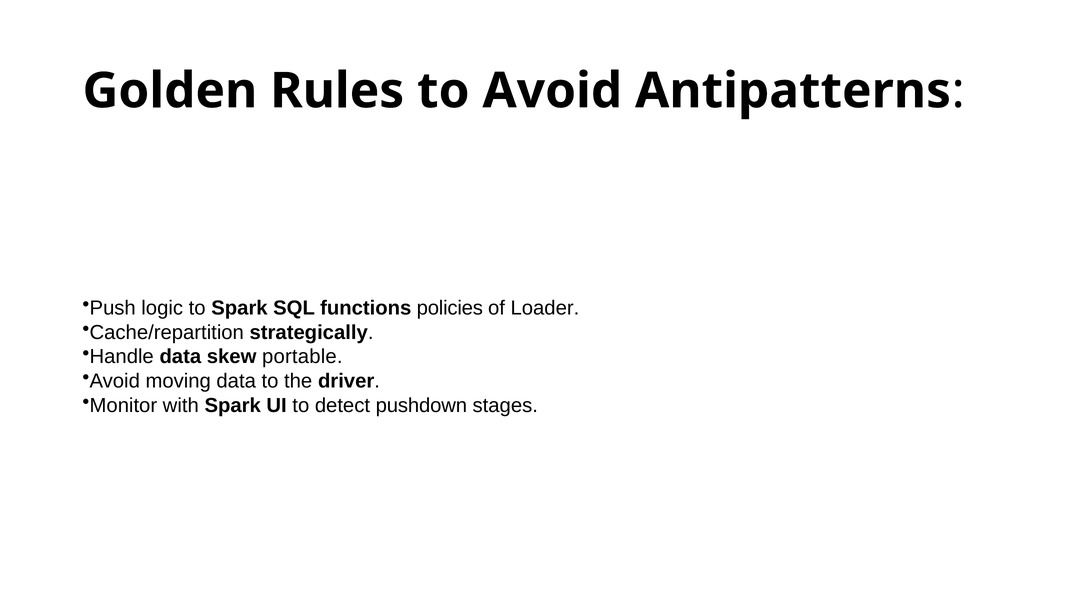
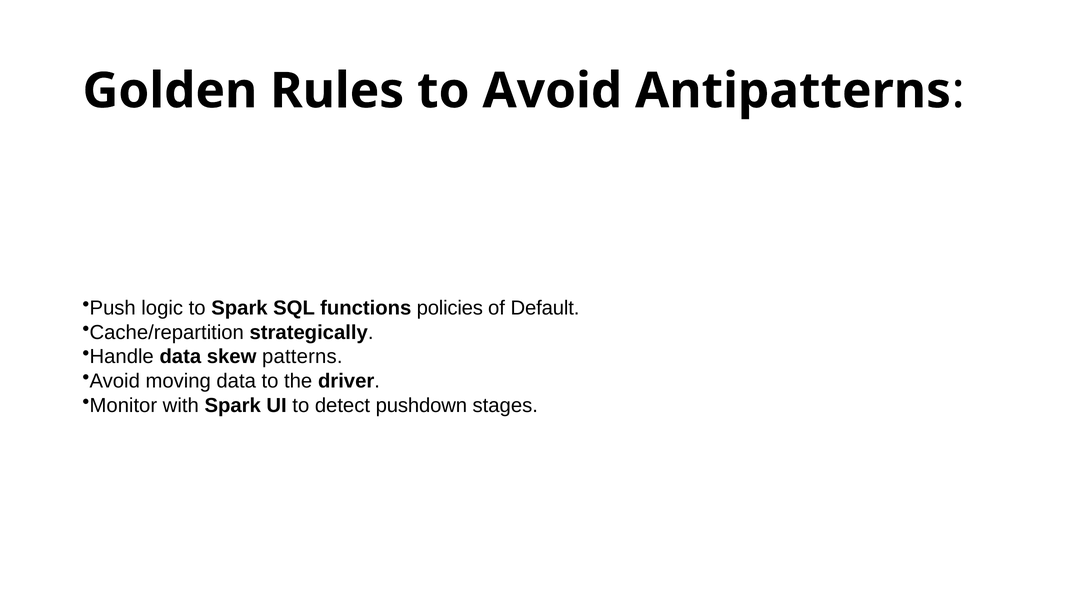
Loader: Loader -> Default (545, 308)
portable: portable -> patterns (302, 356)
